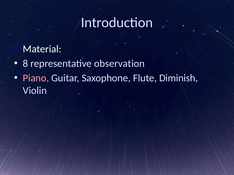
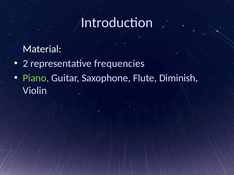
8: 8 -> 2 (25, 64)
observation: observation -> frequencies (119, 64)
Piano colour: pink -> light green (36, 78)
